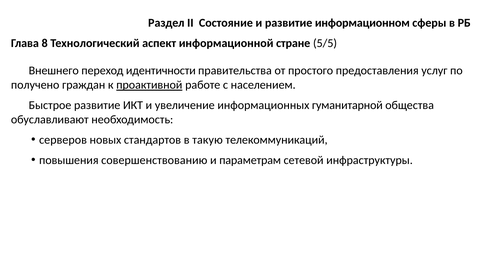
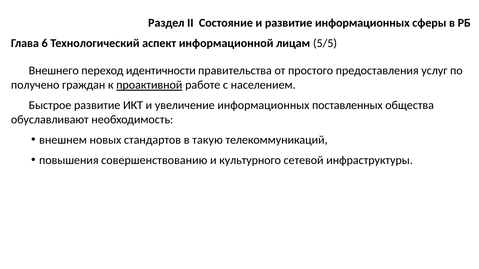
развитие информационном: информационном -> информационных (362, 23)
8: 8 -> 6 (45, 43)
стране: стране -> лицам (293, 43)
гуманитарной: гуманитарной -> поставленных (347, 105)
серверов: серверов -> внешнем (63, 140)
параметрам: параметрам -> культурного (250, 161)
